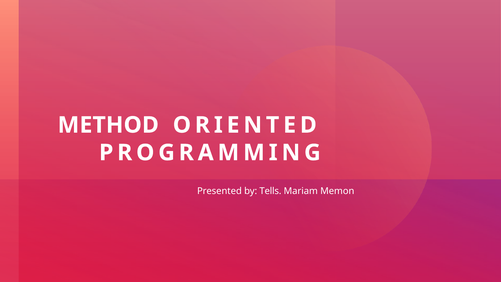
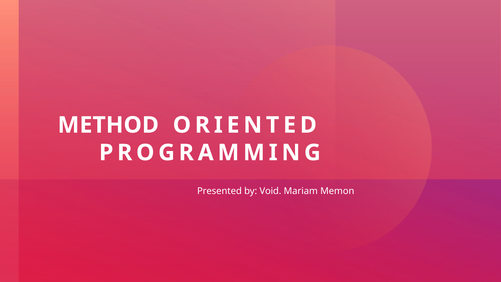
Tells: Tells -> Void (270, 191)
